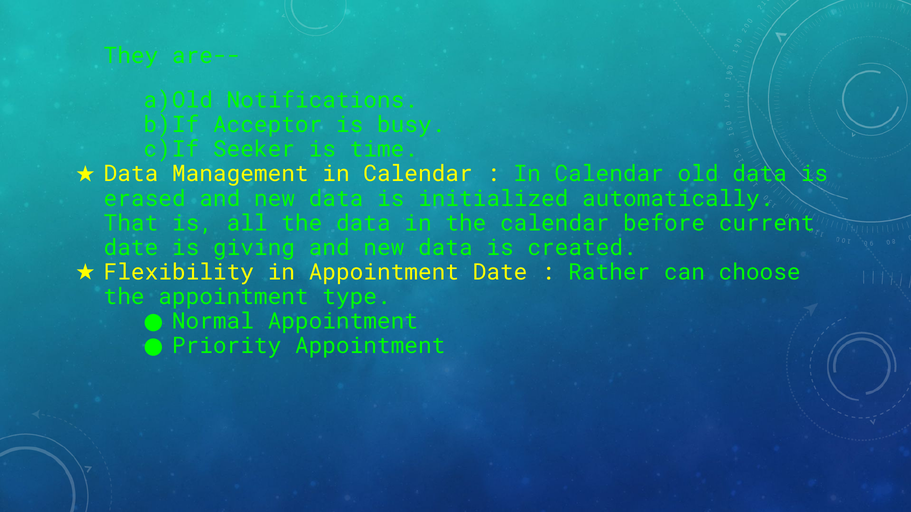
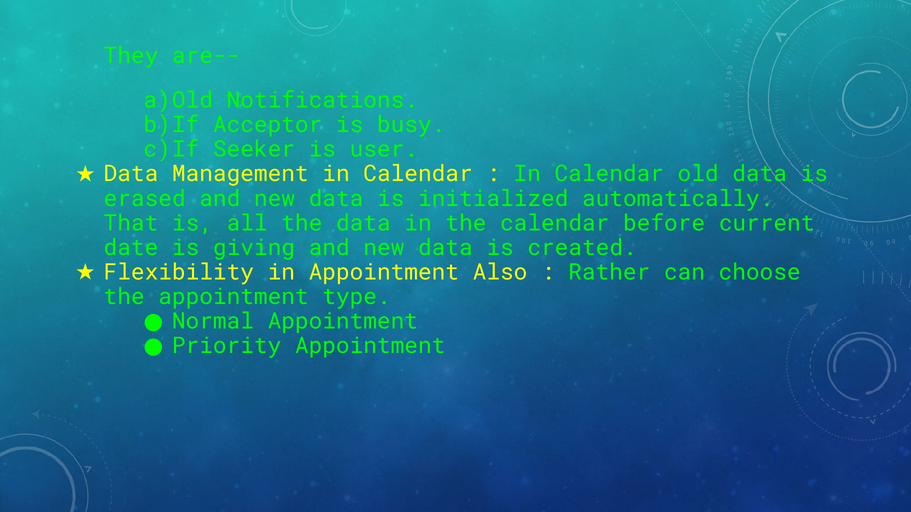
time: time -> user (384, 150)
Appointment Date: Date -> Also (500, 272)
